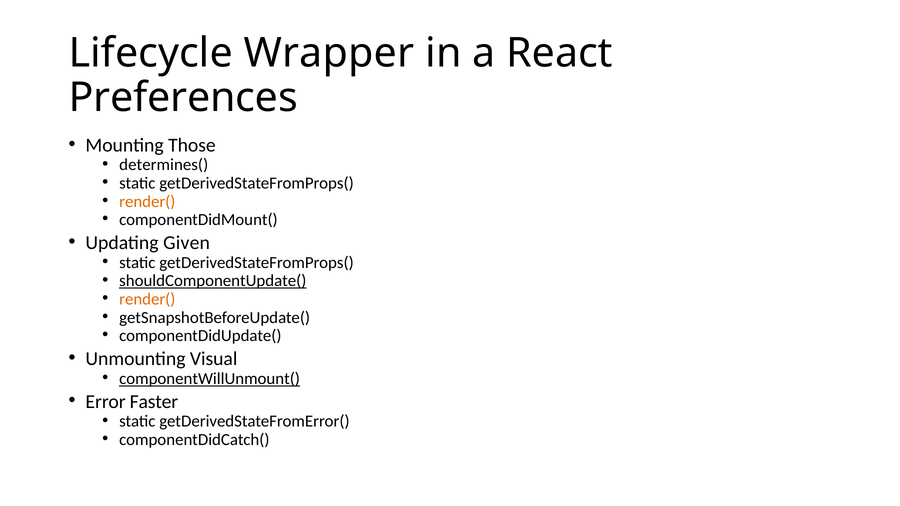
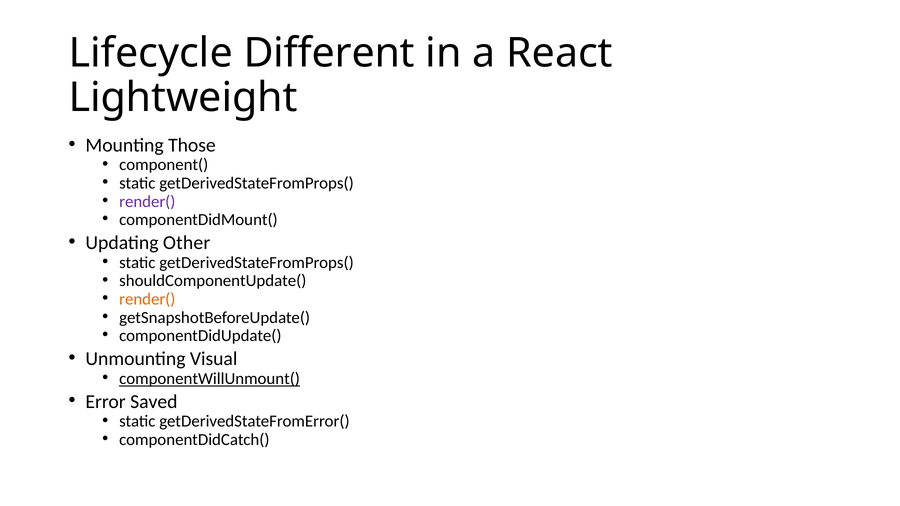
Wrapper: Wrapper -> Different (329, 53)
Preferences: Preferences -> Lightweight (183, 98)
determines(: determines( -> component( (164, 165)
render( colour: orange -> purple (147, 202)
Given: Given -> Other (187, 243)
shouldComponentUpdate( underline: present -> none (213, 281)
Faster: Faster -> Saved (154, 402)
